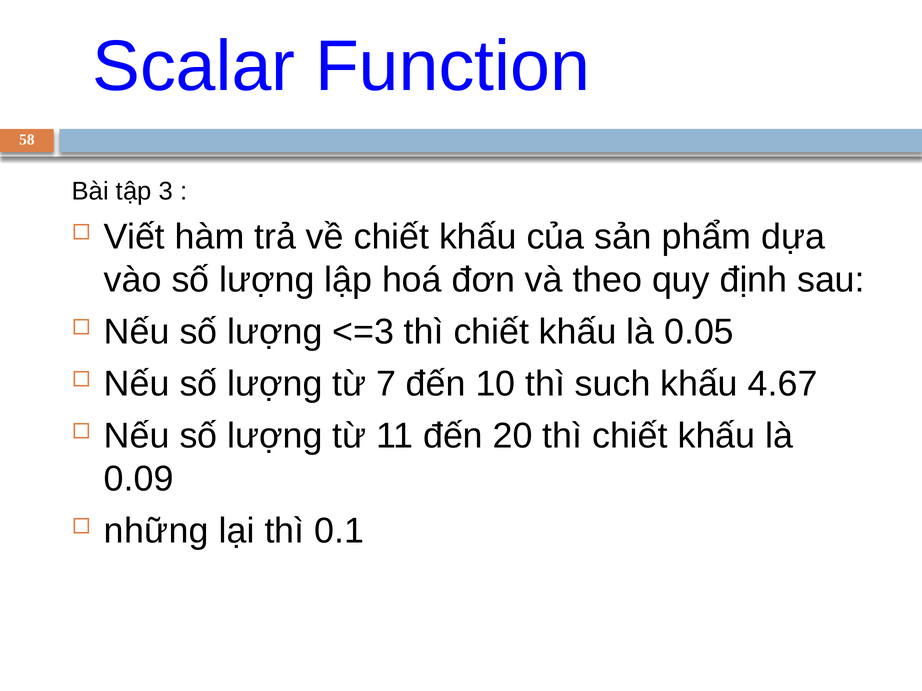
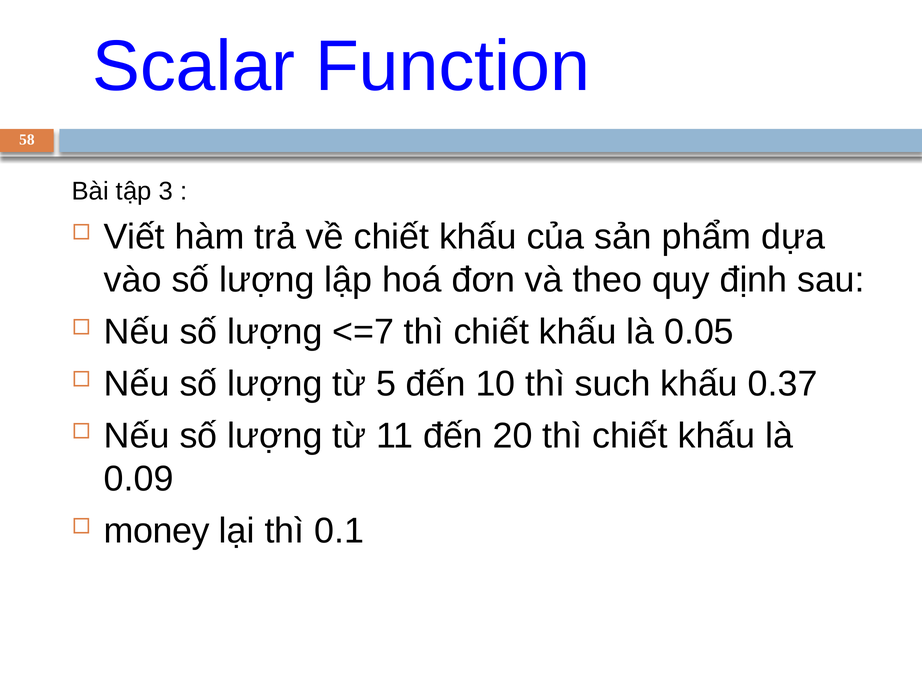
<=3: <=3 -> <=7 (363, 332)
7: 7 -> 5 (386, 384)
4.67: 4.67 -> 0.37 (783, 384)
những: những -> money (157, 531)
